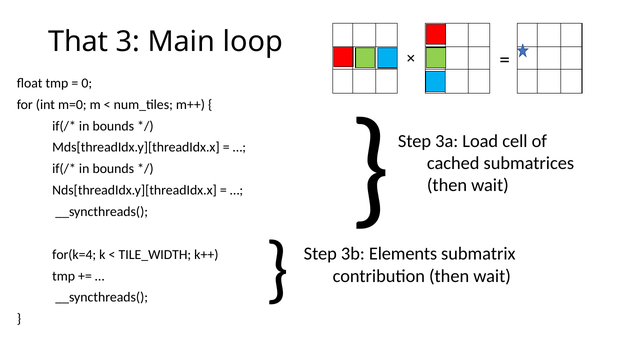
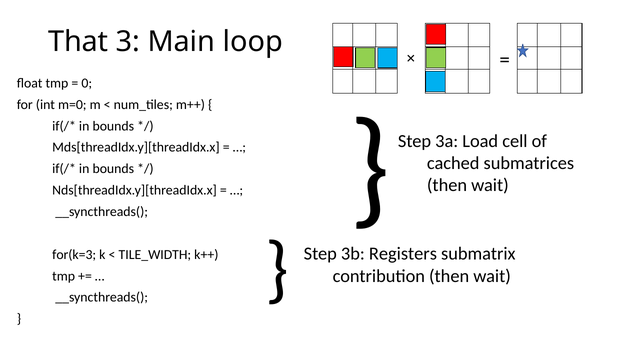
Elements: Elements -> Registers (403, 254)
for(k=4: for(k=4 -> for(k=3 (74, 255)
